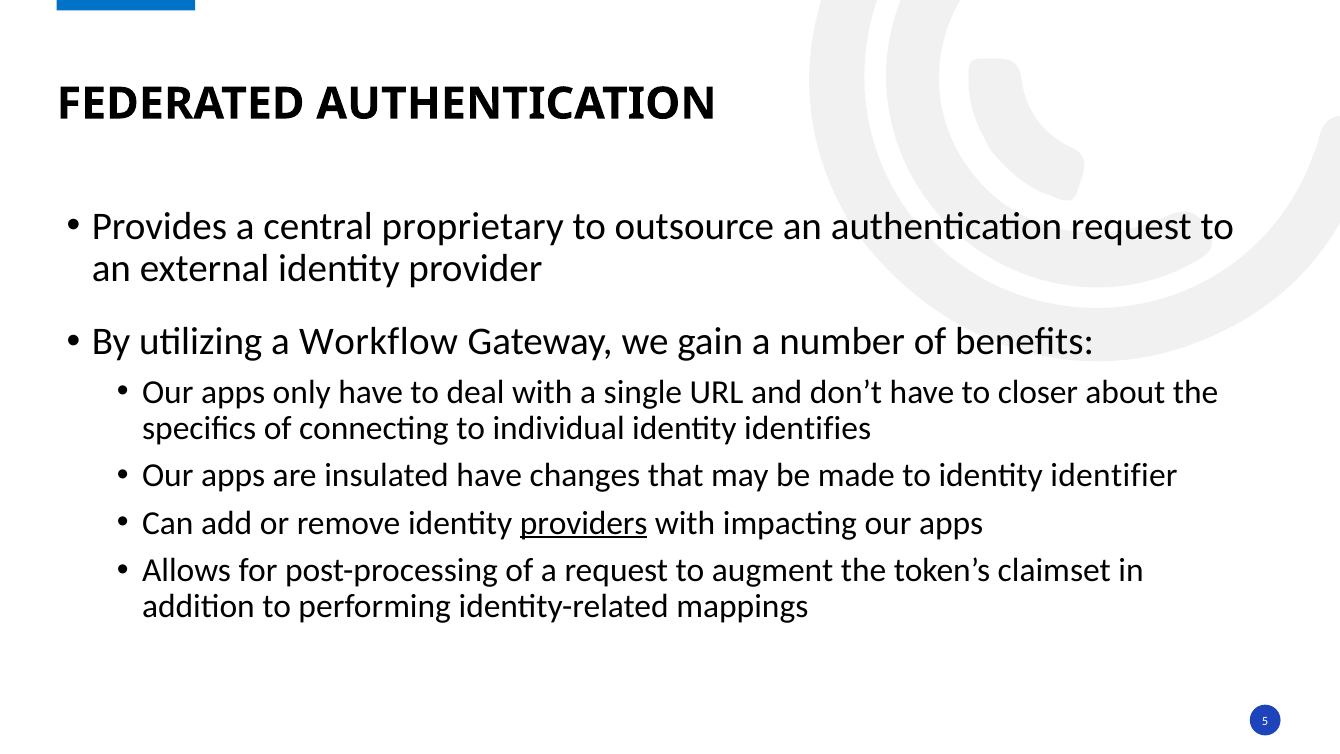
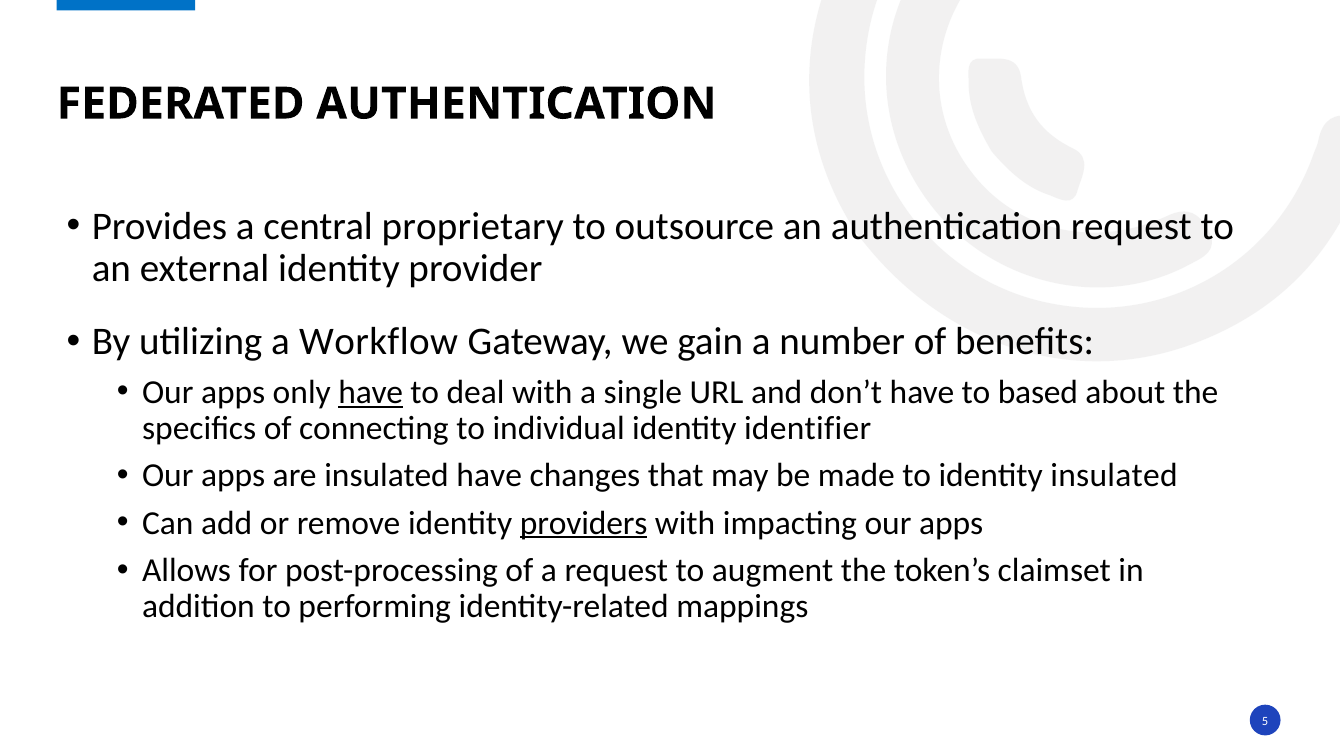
have underline: none -> present (371, 392)
closer: closer -> based (1038, 392)
identifies: identifies -> identifier (808, 428)
identity identifier: identifier -> insulated (1114, 476)
